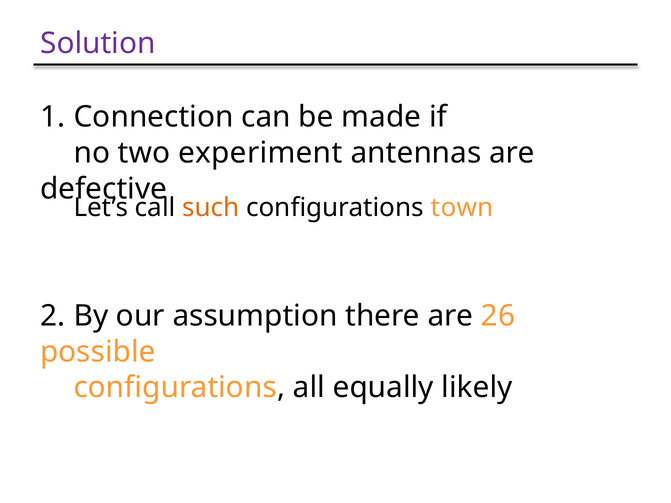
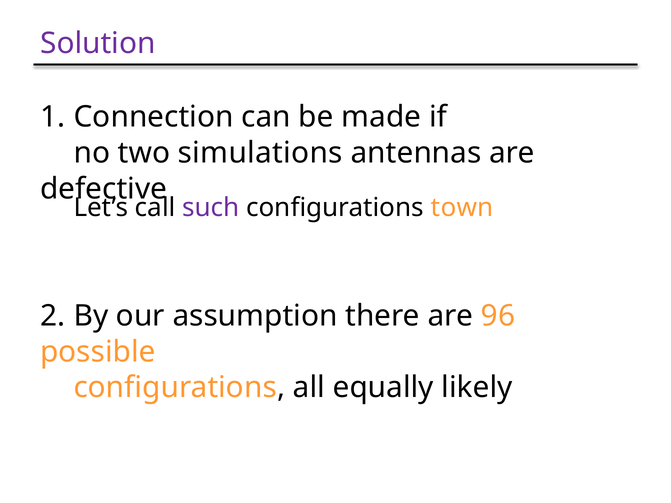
experiment: experiment -> simulations (260, 153)
such colour: orange -> purple (211, 208)
26: 26 -> 96 (498, 316)
